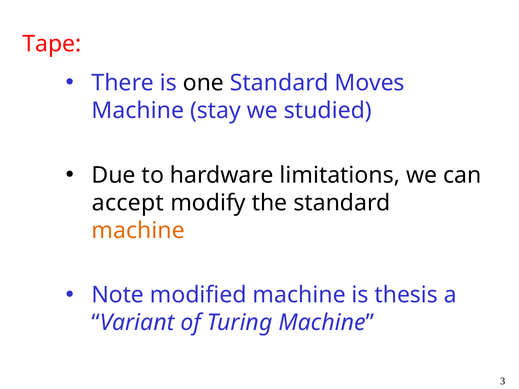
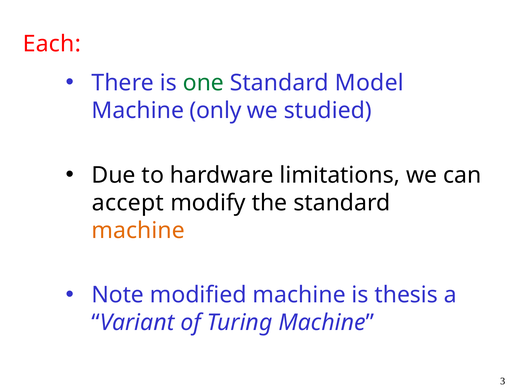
Tape: Tape -> Each (52, 44)
one colour: black -> green (203, 83)
Moves: Moves -> Model (369, 83)
stay: stay -> only (216, 111)
